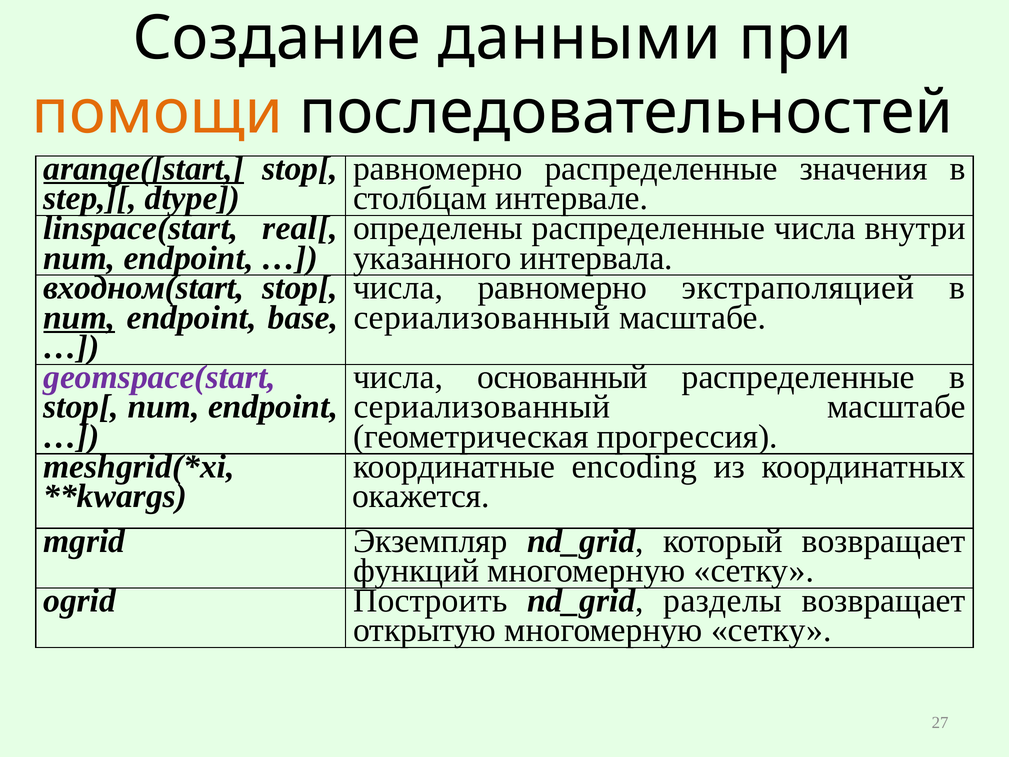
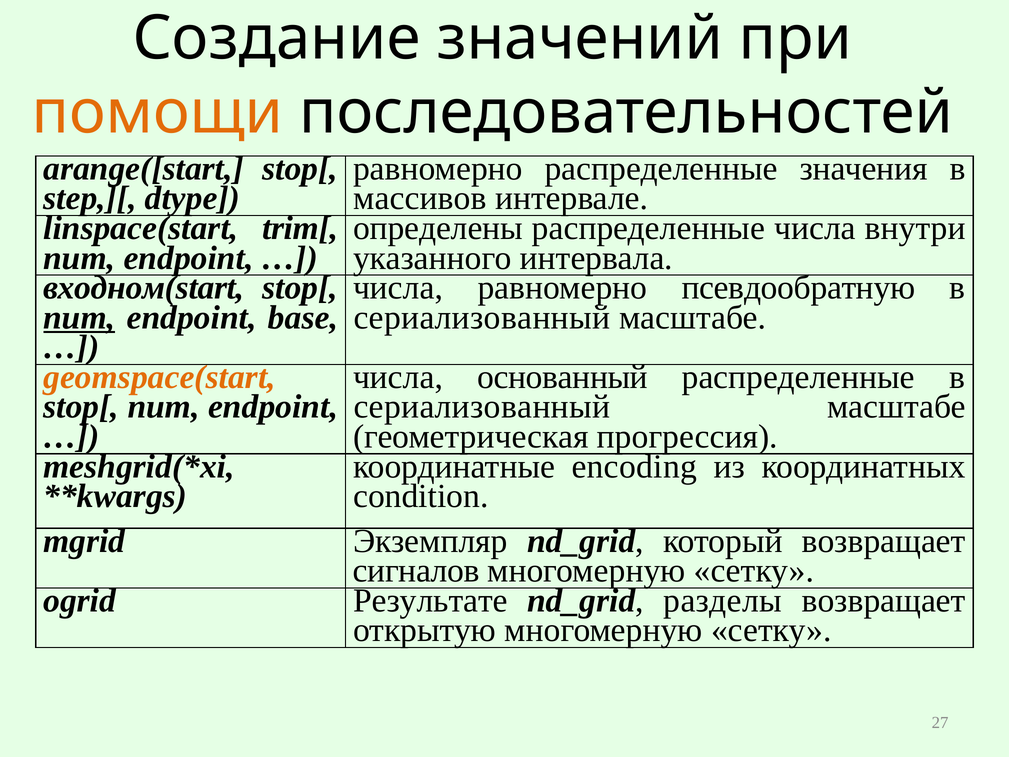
данными: данными -> значений (580, 38)
arange([start underline: present -> none (144, 169)
столбцам: столбцам -> массивов (420, 198)
real[: real[ -> trim[ (300, 228)
экстраполяцией: экстраполяцией -> псевдообратную (798, 288)
geomspace(start colour: purple -> orange (160, 377)
окажется: окажется -> condition (421, 496)
функций: функций -> сигналов (416, 571)
Построить: Построить -> Результате (430, 600)
